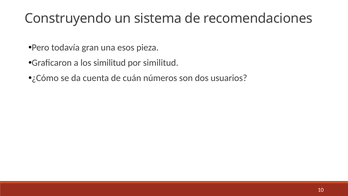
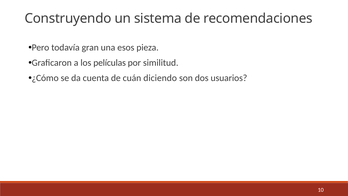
los similitud: similitud -> películas (110, 63)
números: números -> diciendo (160, 78)
